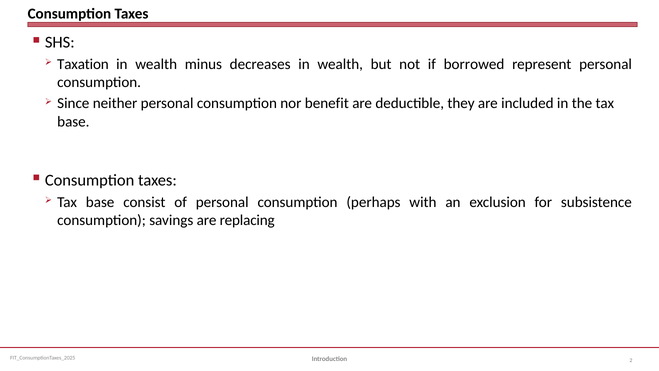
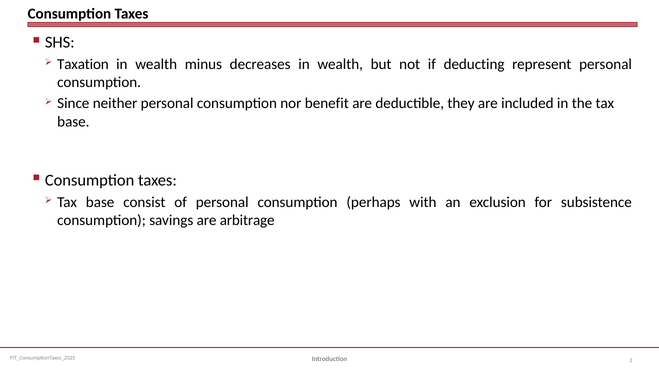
borrowed: borrowed -> deducting (474, 64)
replacing: replacing -> arbitrage (247, 220)
